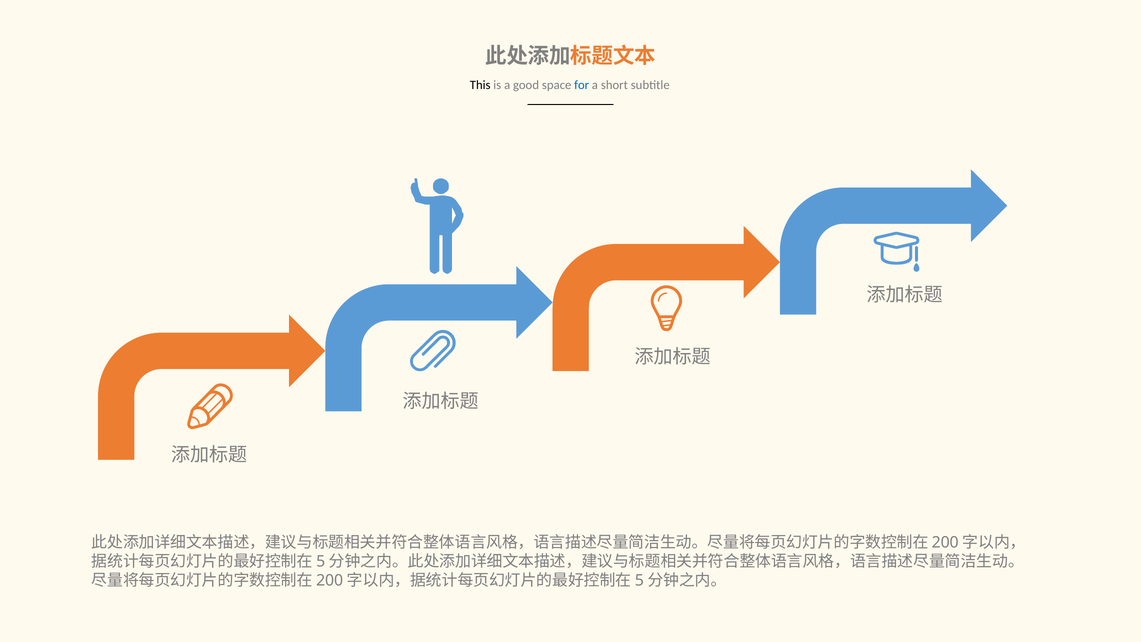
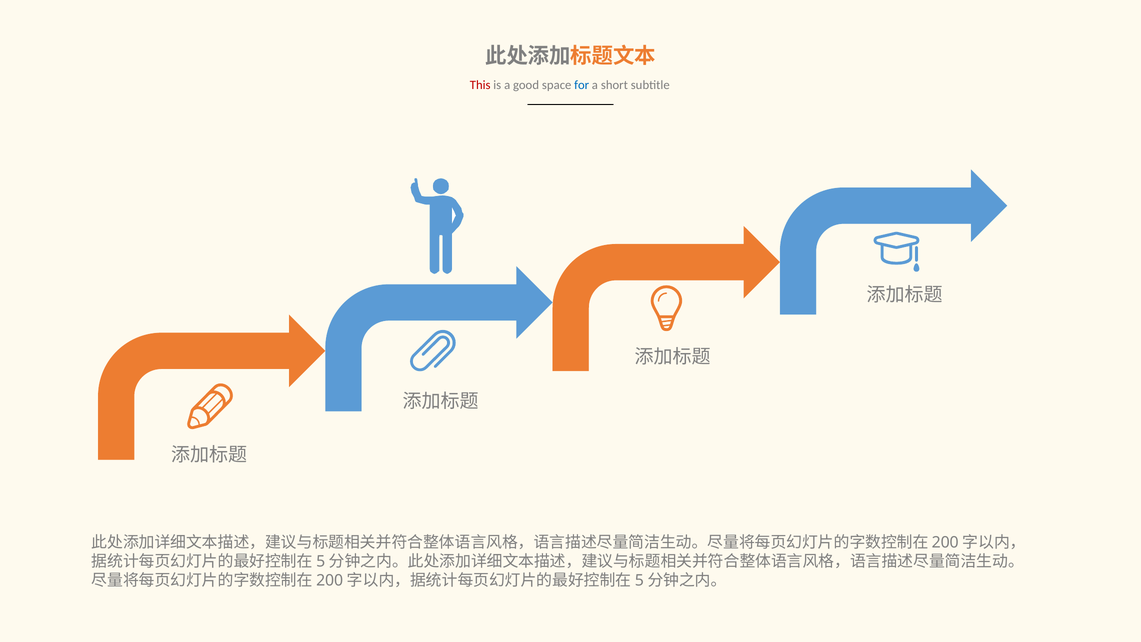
This colour: black -> red (480, 85)
